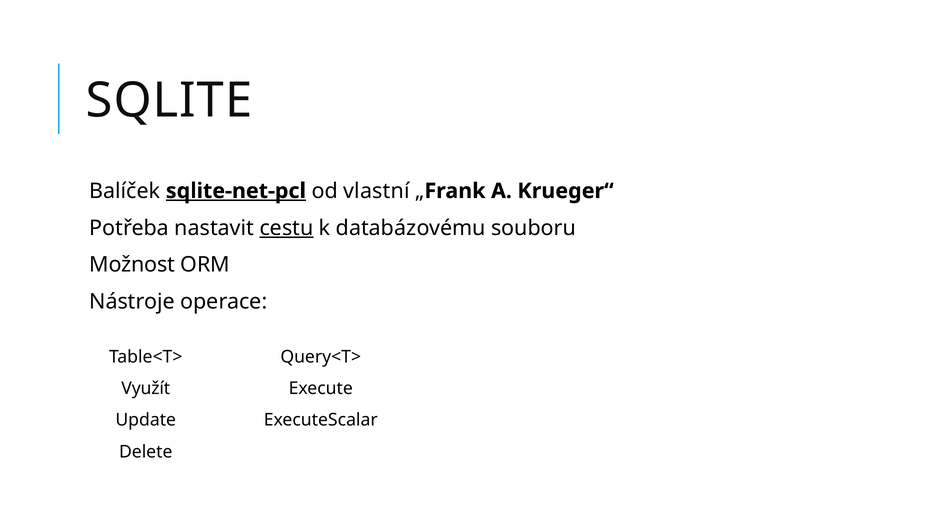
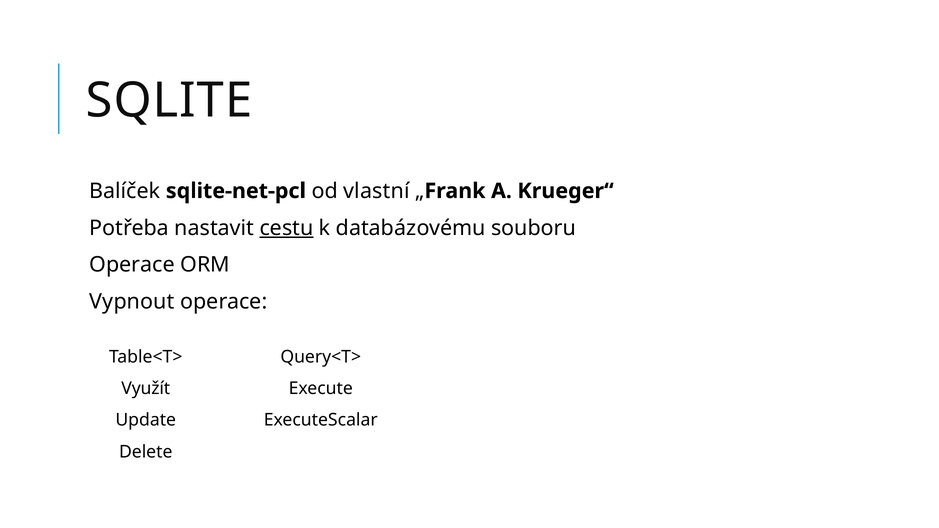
sqlite-net-pcl underline: present -> none (236, 191)
Možnost: Možnost -> Operace (132, 265)
Nástroje: Nástroje -> Vypnout (132, 302)
